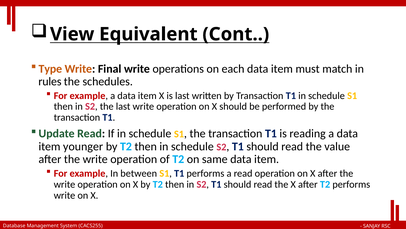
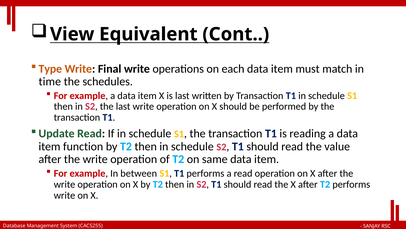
rules: rules -> time (50, 81)
younger: younger -> function (83, 146)
